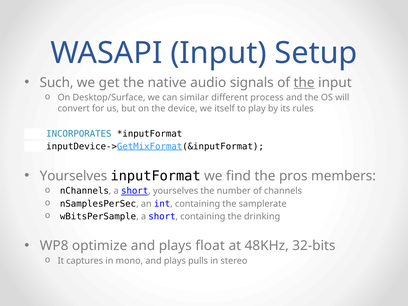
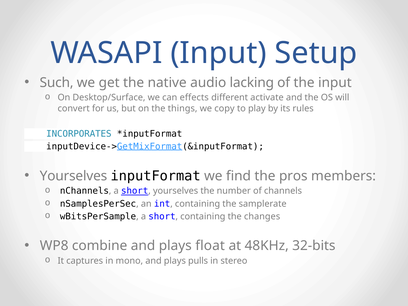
signals: signals -> lacking (252, 83)
the underline: present -> none (304, 83)
similar: similar -> effects (194, 98)
process: process -> activate (267, 98)
device: device -> things (183, 109)
itself: itself -> copy (224, 109)
drinking: drinking -> changes (262, 216)
optimize: optimize -> combine (100, 246)
